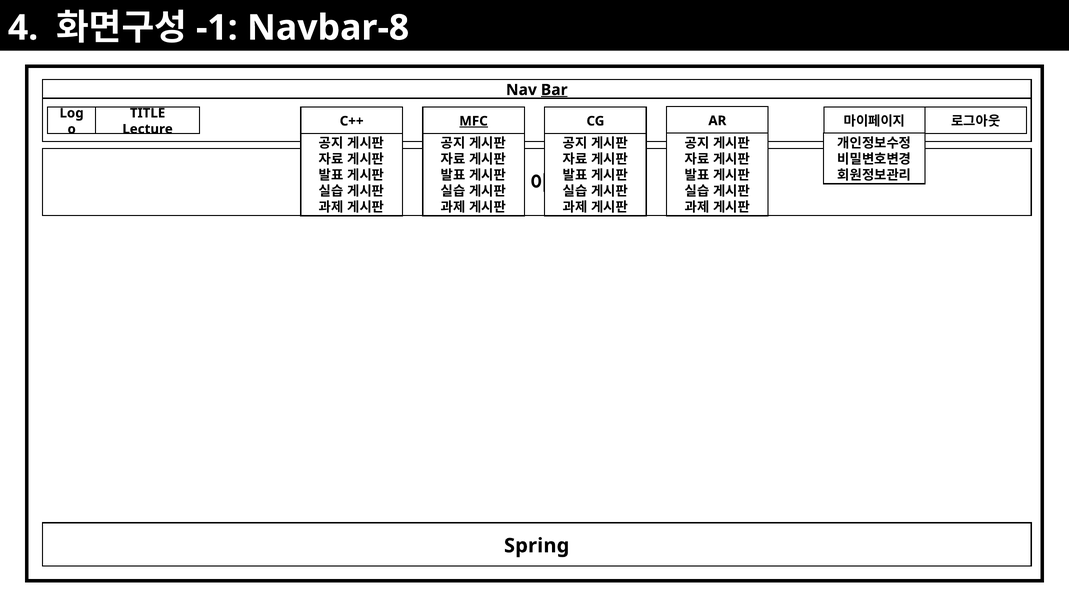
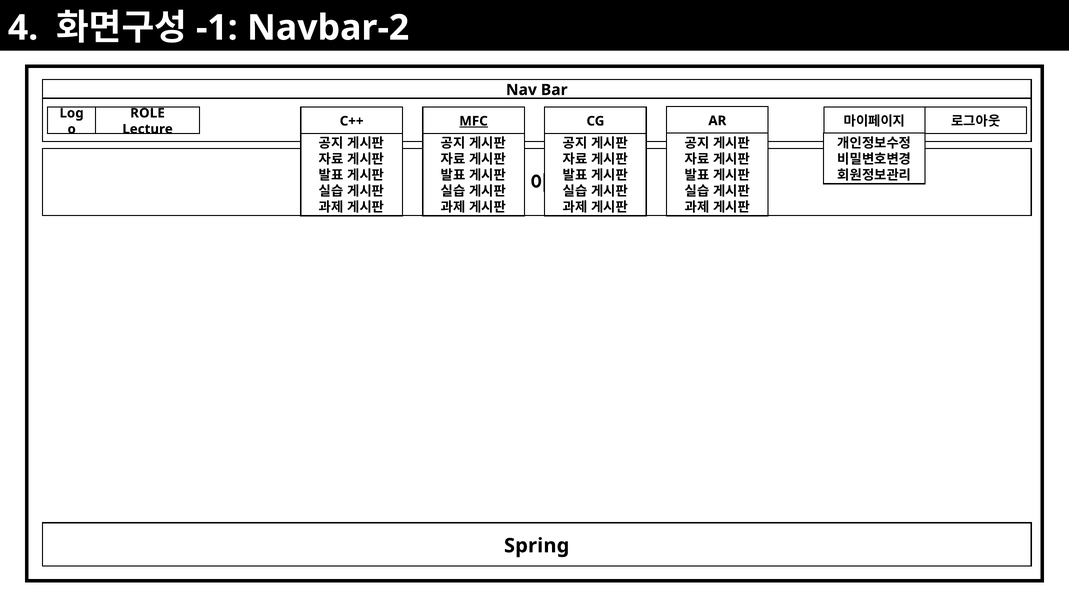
Navbar-8: Navbar-8 -> Navbar-2 (328, 28)
Bar underline: present -> none (554, 90)
TITLE: TITLE -> ROLE (147, 113)
